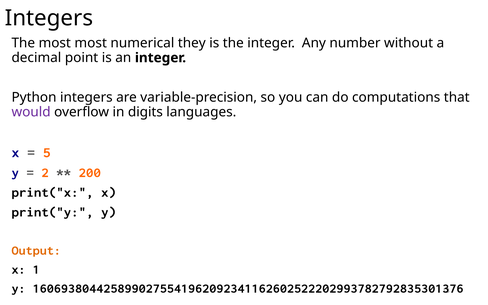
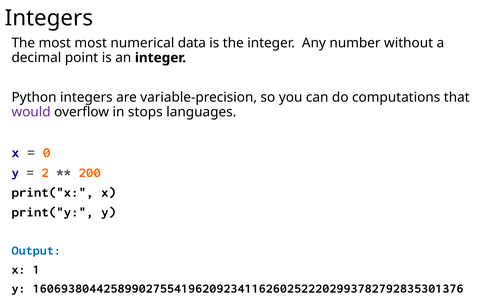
they: they -> data (192, 43)
digits: digits -> stops (145, 112)
5: 5 -> 0 (47, 152)
Output colour: orange -> blue (36, 250)
